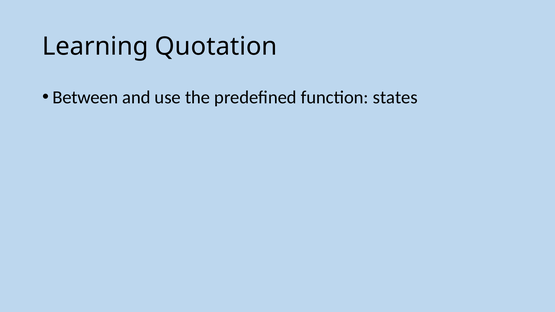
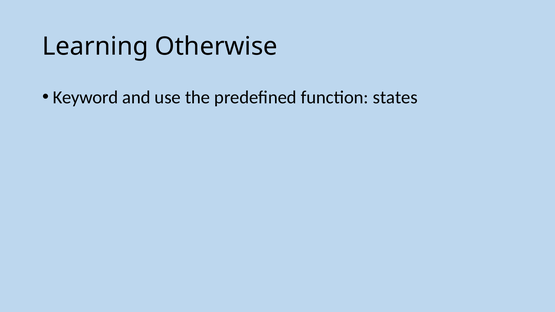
Quotation: Quotation -> Otherwise (216, 47)
Between: Between -> Keyword (85, 98)
